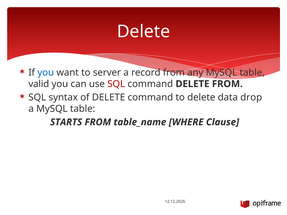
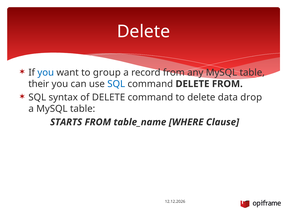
server: server -> group (107, 73)
valid: valid -> their (39, 84)
SQL colour: red -> blue (116, 84)
